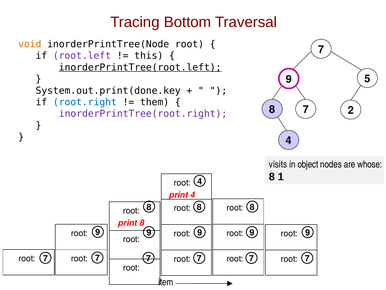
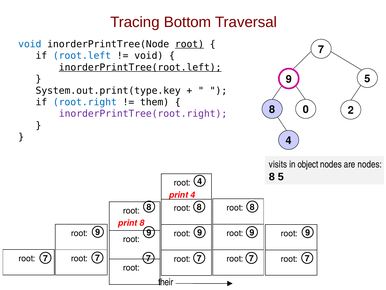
void colour: orange -> blue (30, 44)
root underline: none -> present (189, 44)
root.left colour: purple -> blue (82, 56)
this: this -> void (149, 56)
System.out.print(done.key: System.out.print(done.key -> System.out.print(type.key (108, 90)
7: 7 -> 0 (306, 109)
are whose: whose -> nodes (370, 164)
8 1: 1 -> 5 (281, 176)
item: item -> their (166, 282)
